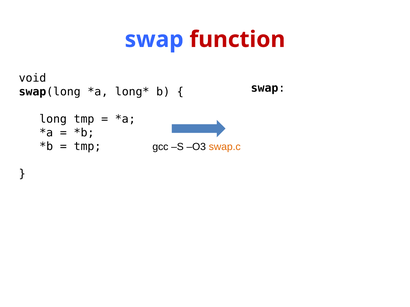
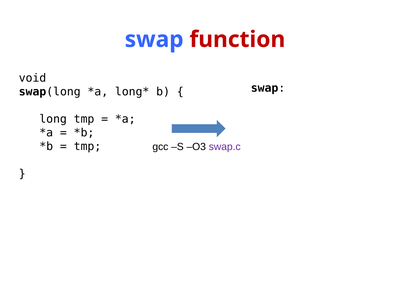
swap.c colour: orange -> purple (225, 147)
